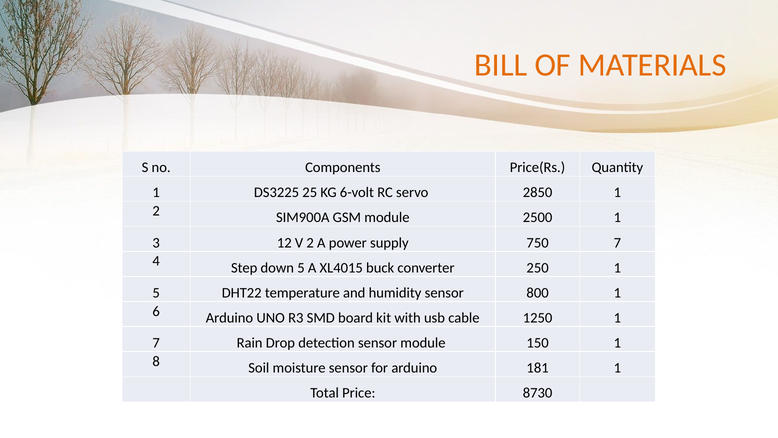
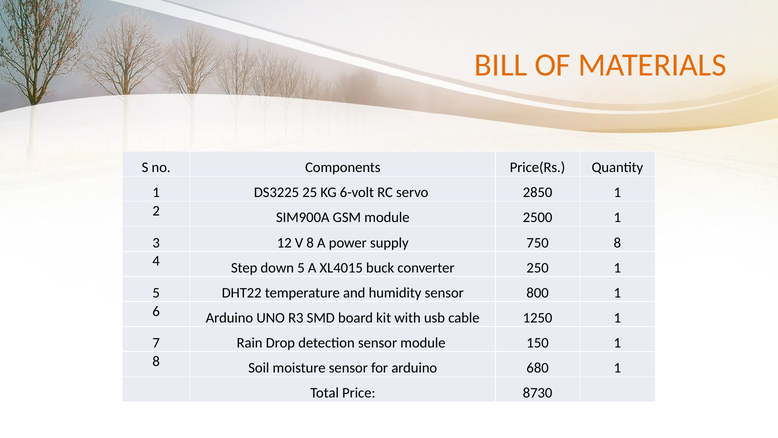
V 2: 2 -> 8 (310, 242)
750 7: 7 -> 8 (617, 242)
181: 181 -> 680 (538, 368)
